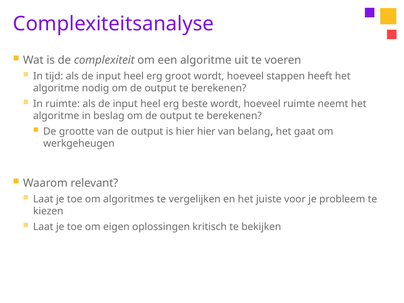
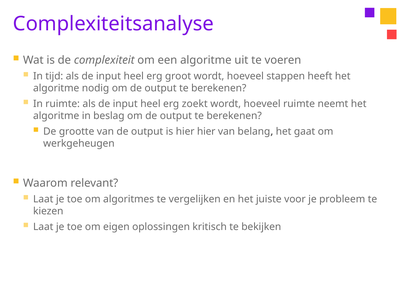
beste: beste -> zoekt (195, 104)
